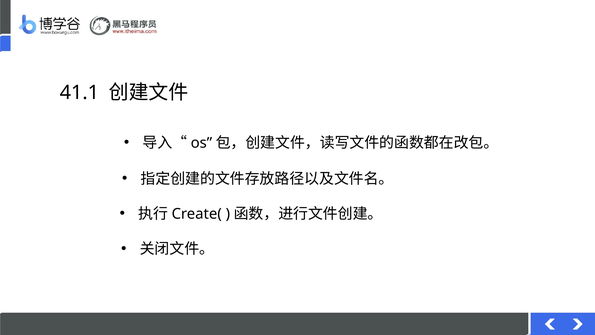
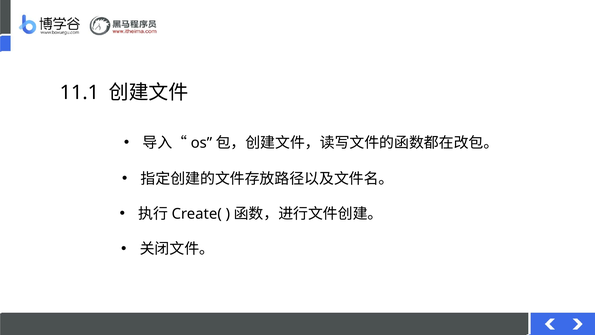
41.1: 41.1 -> 11.1 (79, 92)
